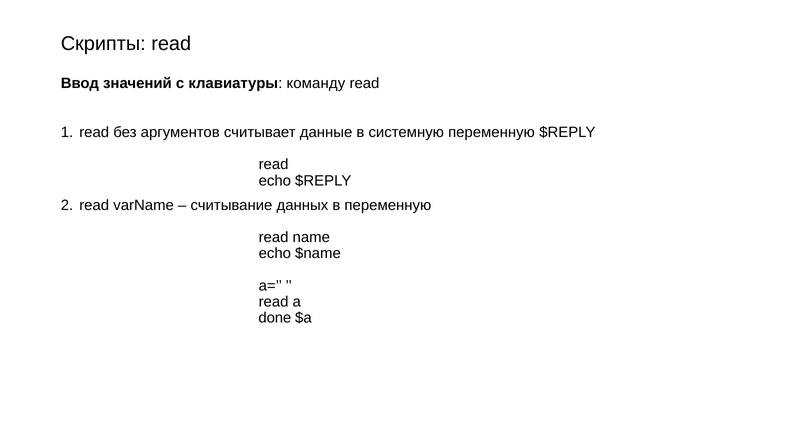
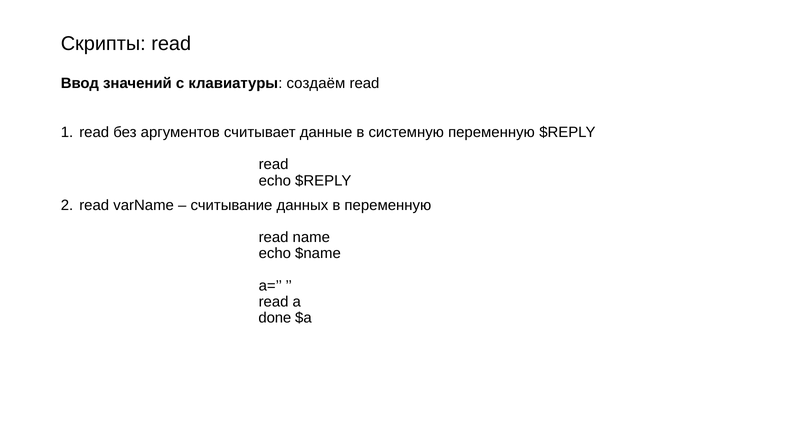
команду: команду -> создаём (316, 84)
